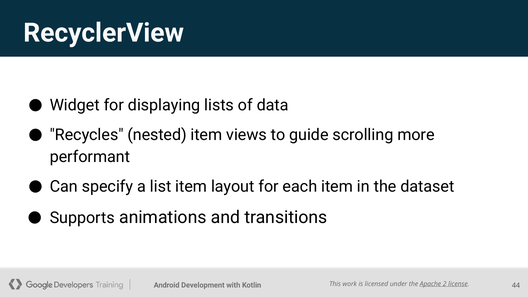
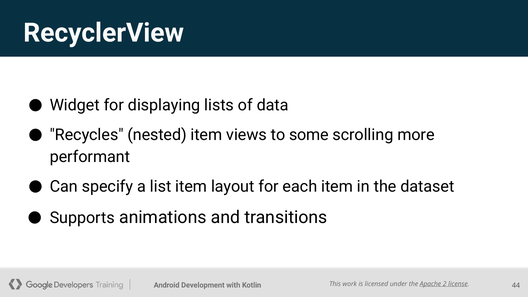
guide: guide -> some (309, 135)
